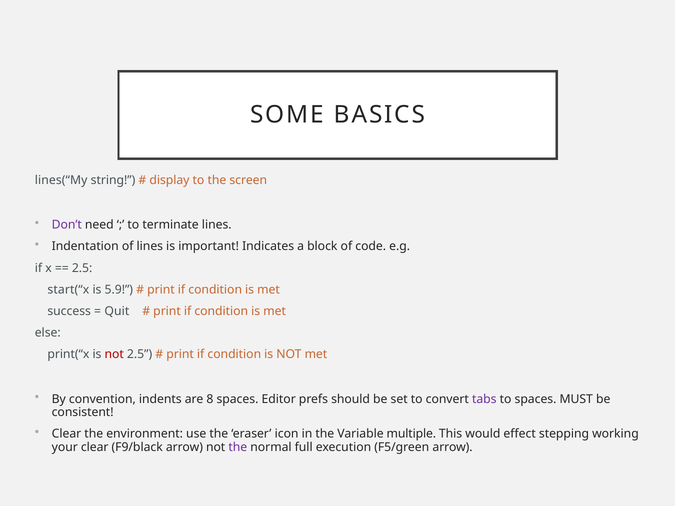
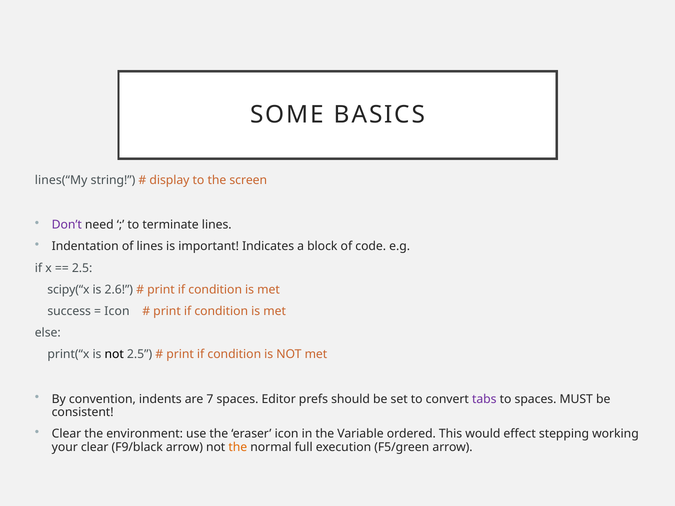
start(“x: start(“x -> scipy(“x (68, 290)
5.9: 5.9 -> 2.6 (119, 290)
Quit: Quit -> Icon (117, 311)
not colour: red -> black (114, 355)
8: 8 -> 7 (210, 399)
multiple: multiple -> ordered (411, 434)
the colour: purple -> orange (238, 447)
